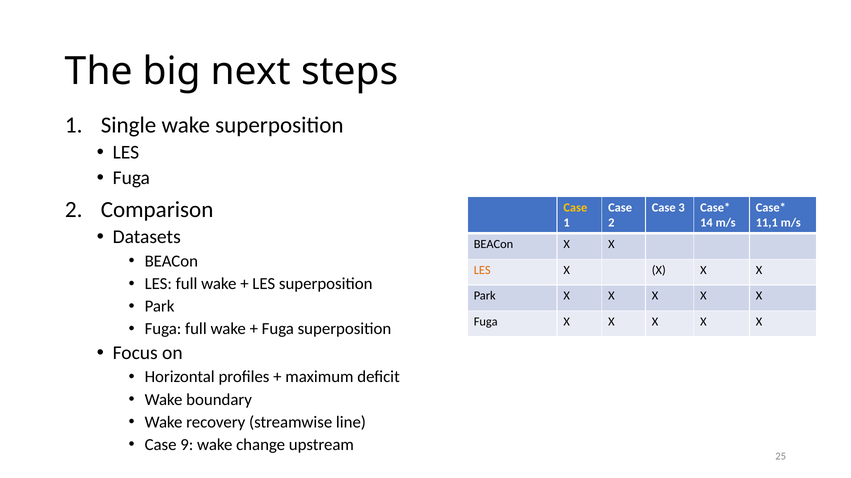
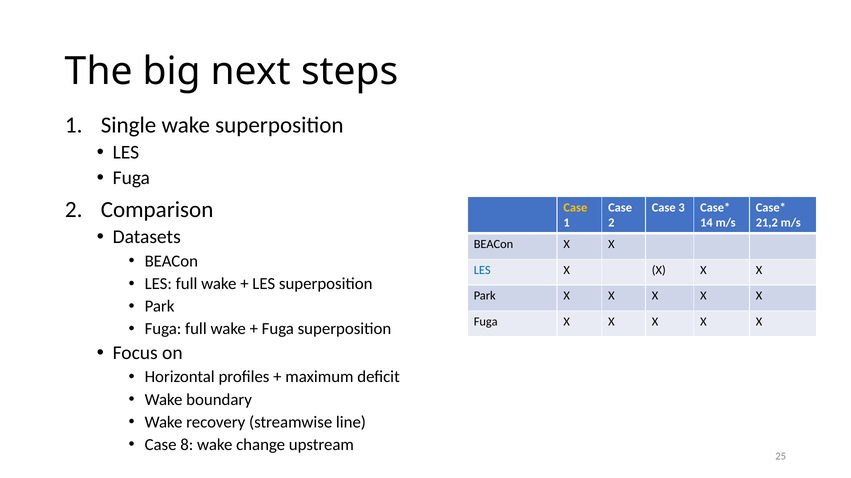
11,1: 11,1 -> 21,2 (767, 223)
LES colour: orange -> blue (482, 270)
9: 9 -> 8 (187, 445)
